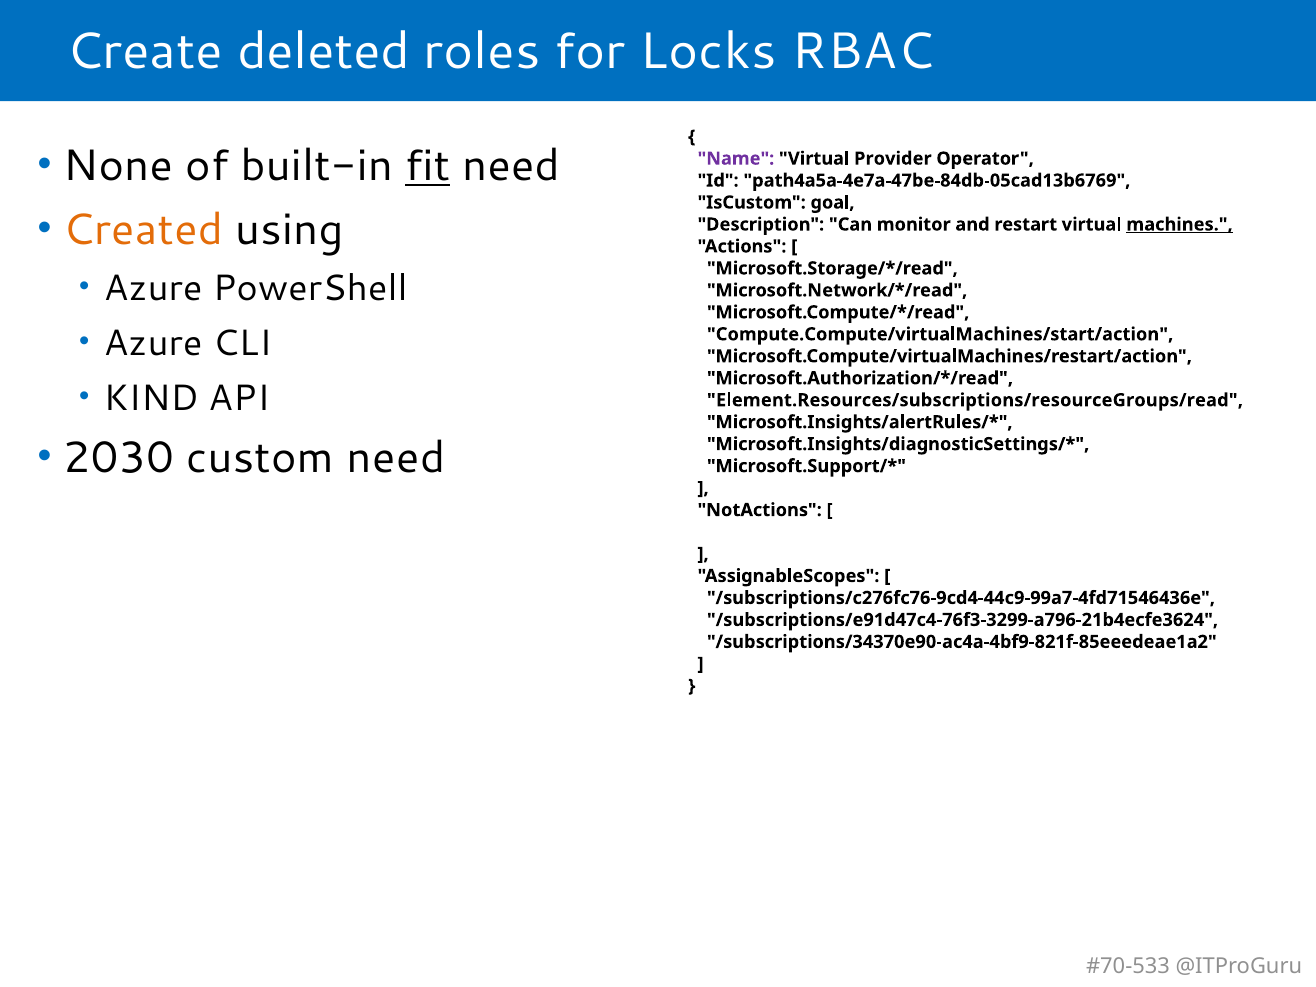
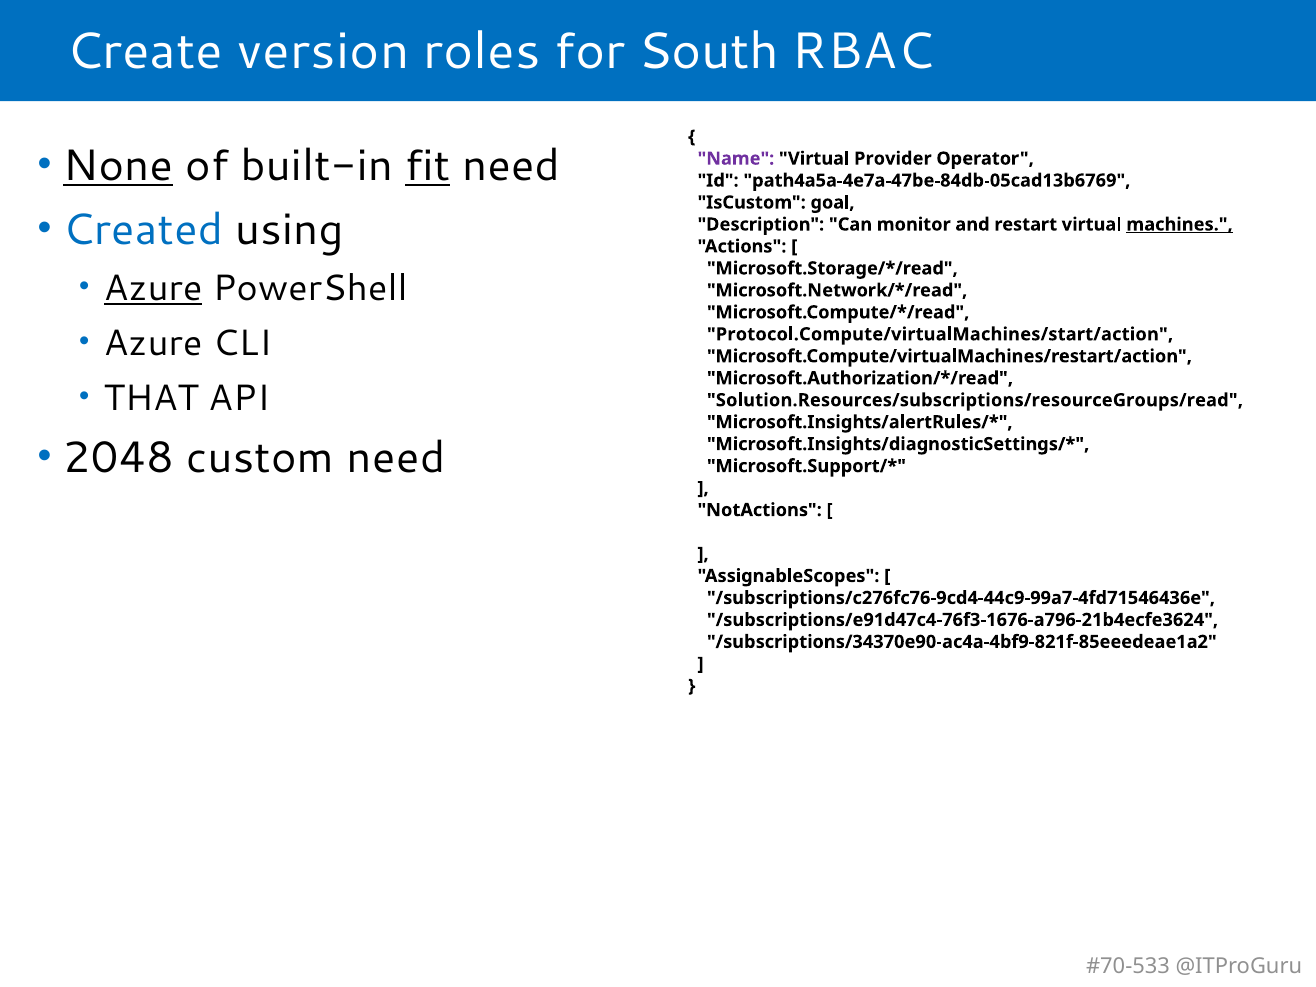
deleted: deleted -> version (323, 52)
Locks: Locks -> South (709, 52)
None underline: none -> present (118, 166)
Created colour: orange -> blue (143, 230)
Azure underline: none -> present (153, 289)
Compute.Compute/virtualMachines/start/action: Compute.Compute/virtualMachines/start/action -> Protocol.Compute/virtualMachines/start/action (940, 334)
KIND: KIND -> THAT (151, 398)
Element.Resources/subscriptions/resourceGroups/read: Element.Resources/subscriptions/resourceGroups/read -> Solution.Resources/subscriptions/resourceGroups/read (975, 400)
2030: 2030 -> 2048 (118, 458)
/subscriptions/e91d47c4-76f3-3299-a796-21b4ecfe3624: /subscriptions/e91d47c4-76f3-3299-a796-21b4ecfe3624 -> /subscriptions/e91d47c4-76f3-1676-a796-21b4ecfe3624 (963, 620)
